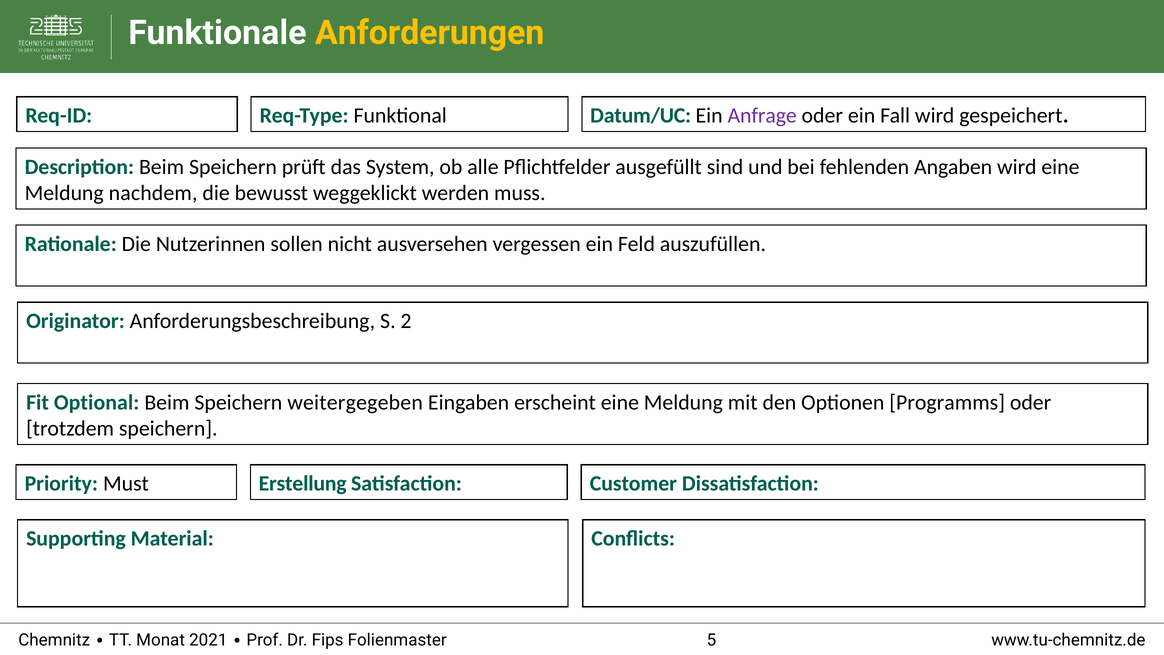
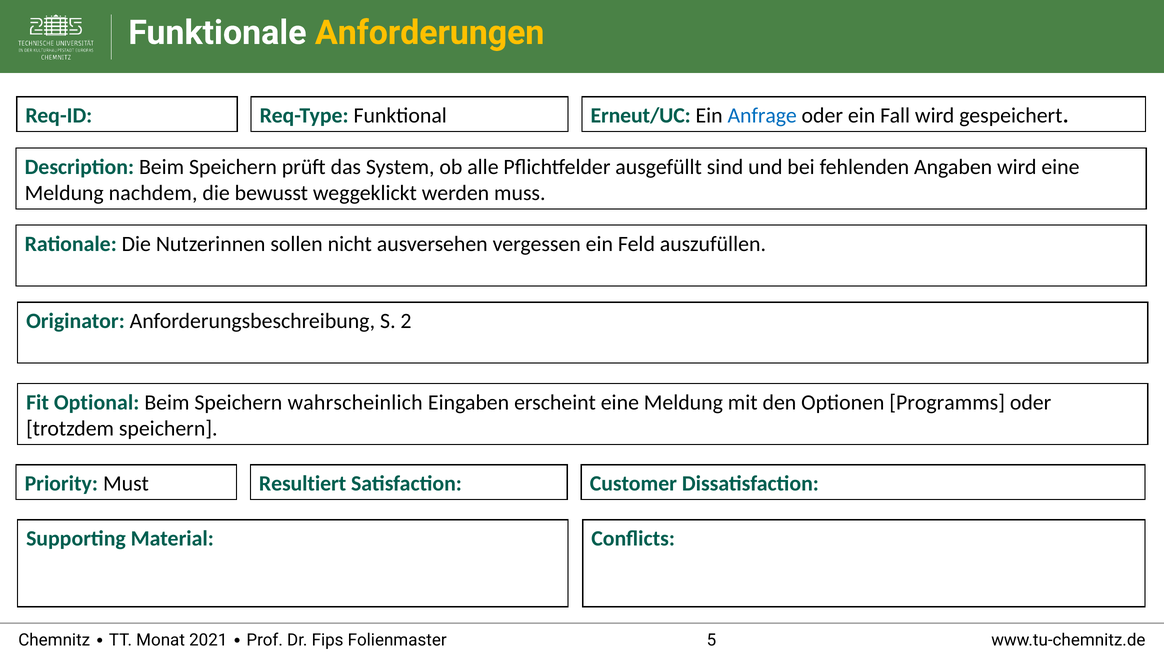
Datum/UC: Datum/UC -> Erneut/UC (641, 116)
Anfrage colour: purple -> blue (762, 116)
weitergegeben: weitergegeben -> wahrscheinlich (355, 402)
Erstellung: Erstellung -> Resultiert (303, 484)
